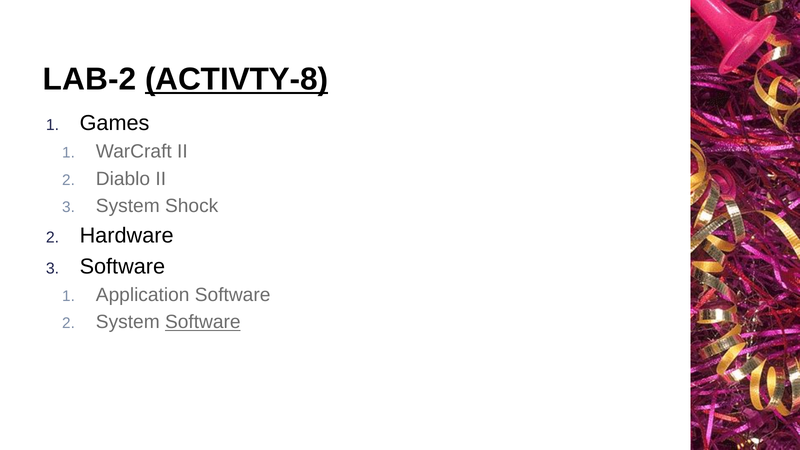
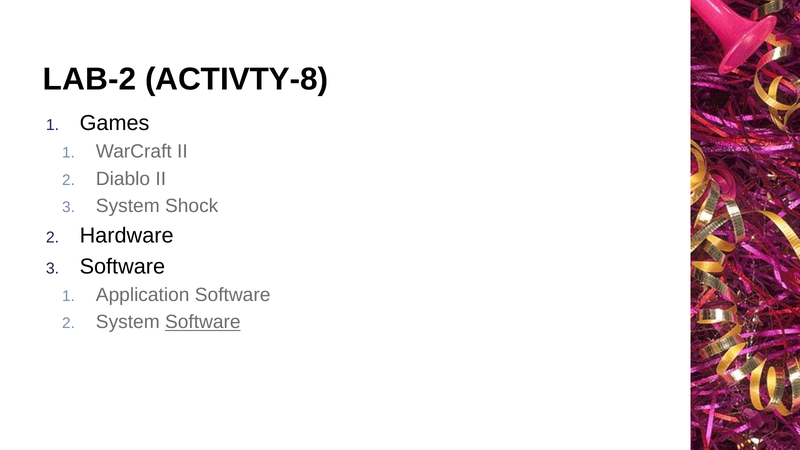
ACTIVTY-8 underline: present -> none (237, 79)
